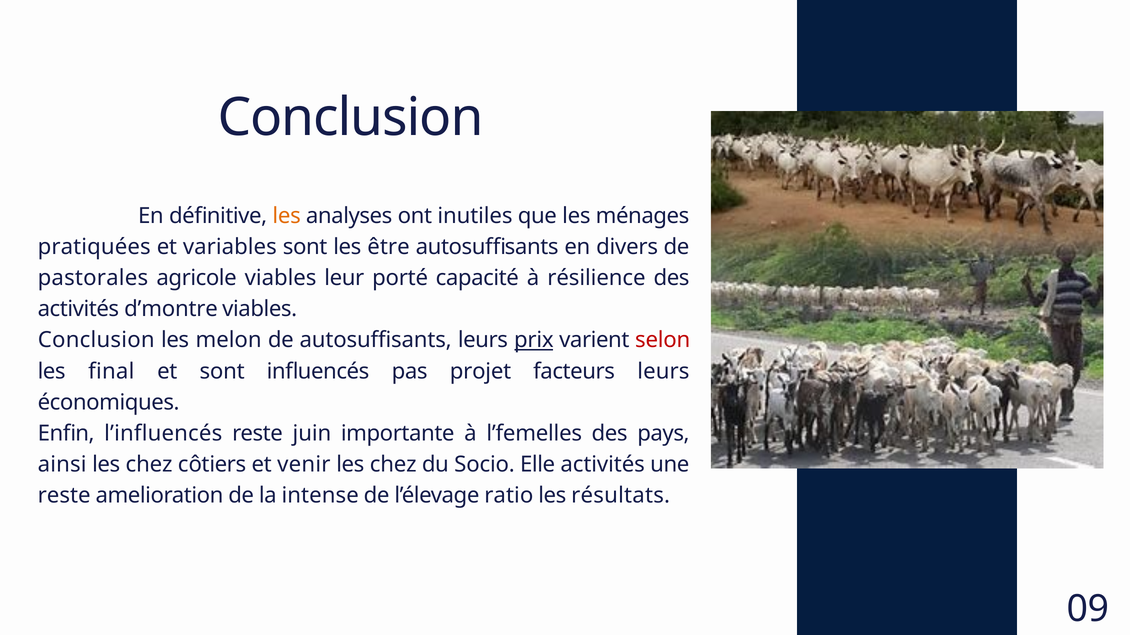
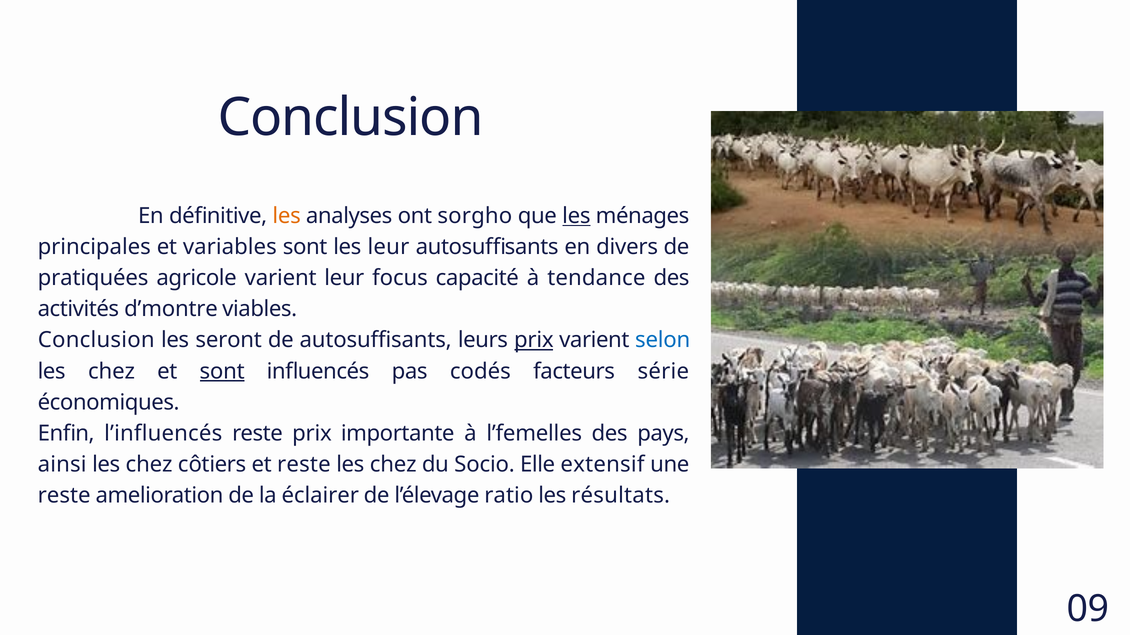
inutiles: inutiles -> sorgho (475, 216)
les underline: none -> present (576, 216)
pratiquées: pratiquées -> principales (94, 247)
les être: être -> leur (388, 247)
pastorales: pastorales -> pratiquées (93, 278)
agricole viables: viables -> varient (281, 278)
porté: porté -> focus (400, 278)
résilience: résilience -> tendance (596, 278)
melon: melon -> seront (229, 341)
selon colour: red -> blue (663, 341)
final: final -> chez (111, 372)
sont underline: none -> present (222, 372)
projet: projet -> codés (480, 372)
facteurs leurs: leurs -> série (663, 372)
reste juin: juin -> prix (312, 434)
et venir: venir -> reste (304, 465)
Elle activités: activités -> extensif (602, 465)
intense: intense -> éclairer (320, 496)
